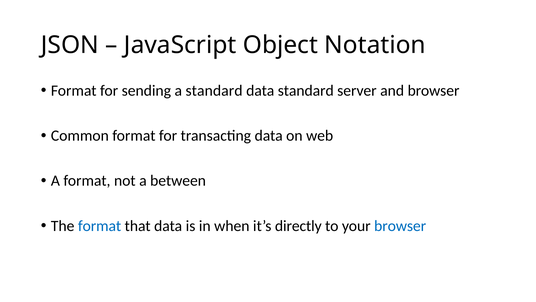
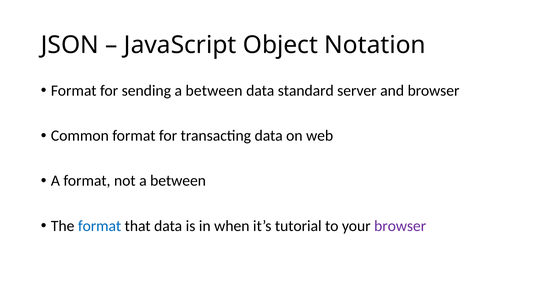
sending a standard: standard -> between (214, 91)
directly: directly -> tutorial (298, 225)
browser colour: blue -> purple (400, 225)
